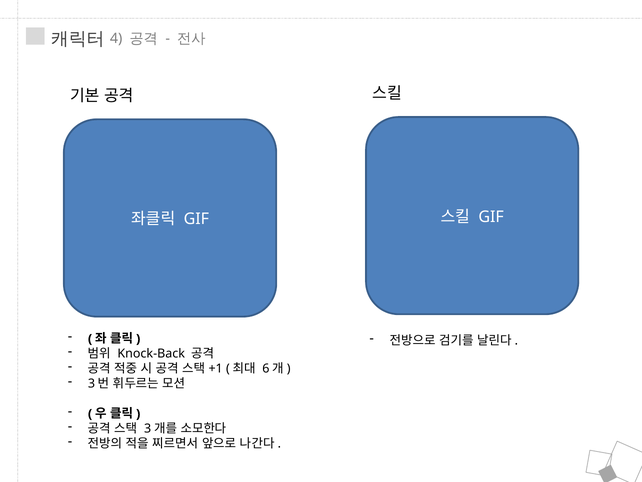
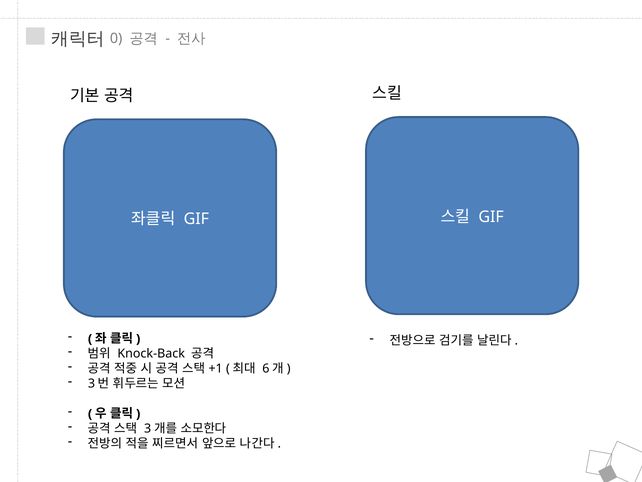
4: 4 -> 0 (116, 38)
